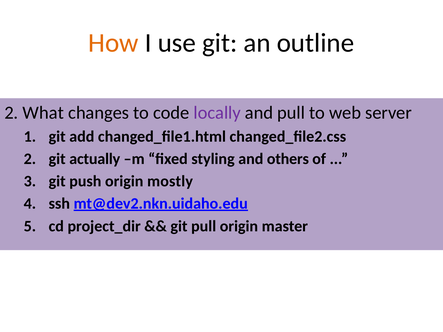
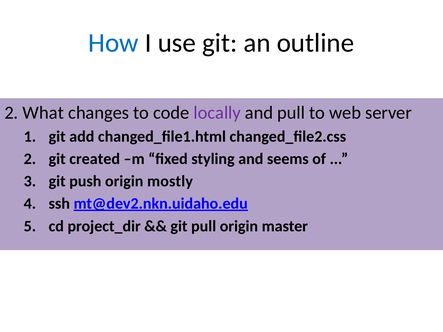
How colour: orange -> blue (113, 43)
actually: actually -> created (95, 159)
others: others -> seems (288, 159)
